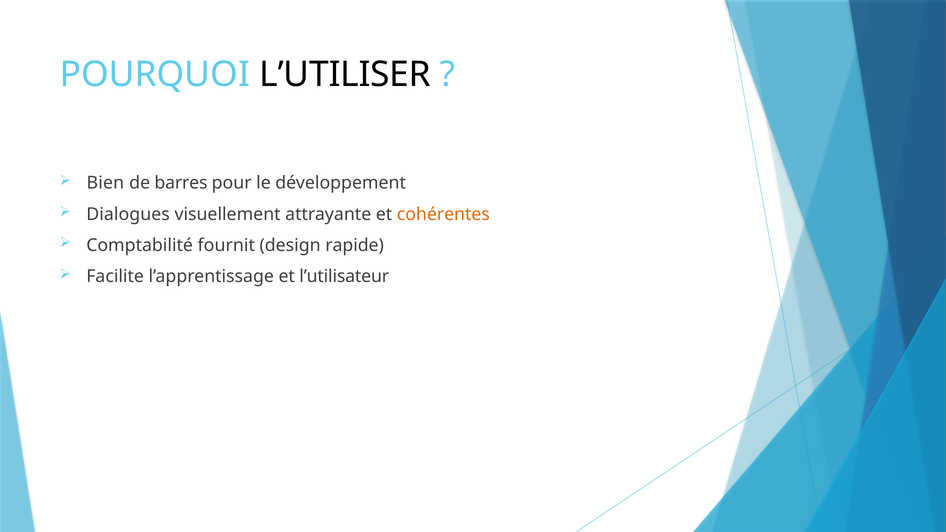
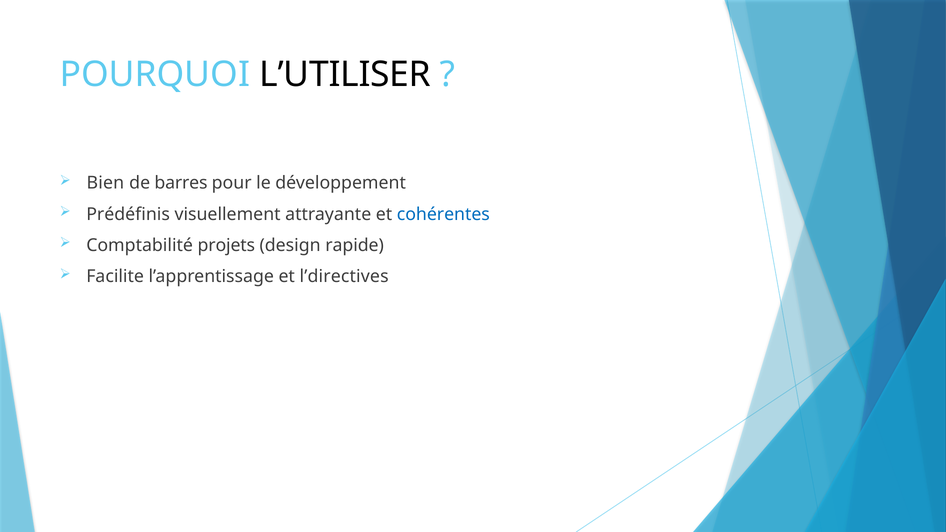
Dialogues: Dialogues -> Prédéfinis (128, 214)
cohérentes colour: orange -> blue (443, 214)
fournit: fournit -> projets (226, 245)
l’utilisateur: l’utilisateur -> l’directives (344, 277)
